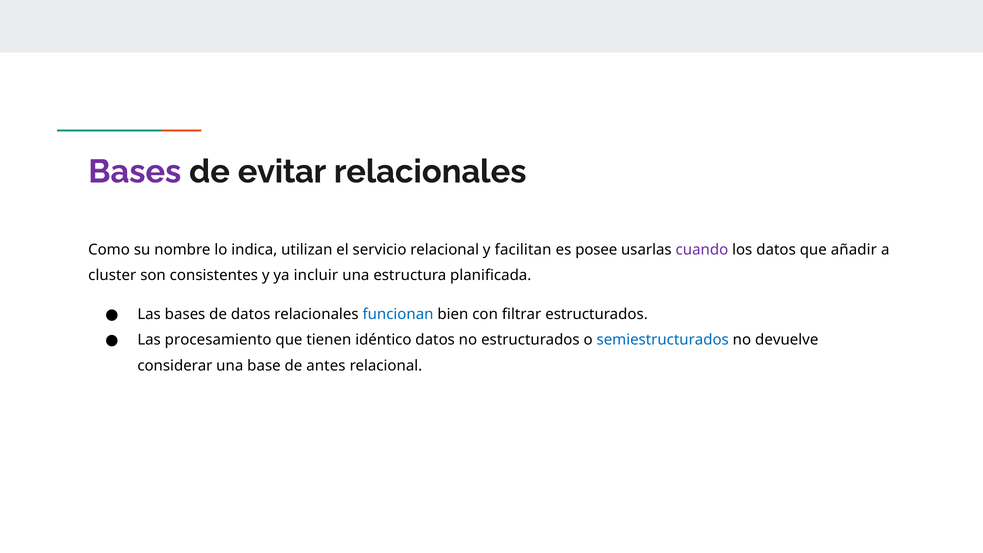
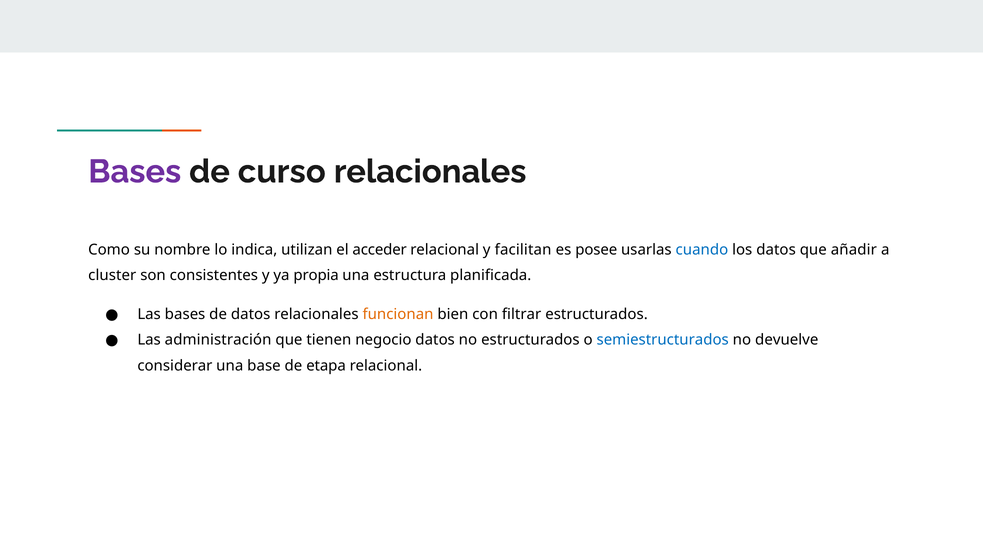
evitar: evitar -> curso (282, 172)
servicio: servicio -> acceder (380, 250)
cuando colour: purple -> blue (702, 250)
incluir: incluir -> propia (316, 275)
funcionan colour: blue -> orange (398, 314)
procesamiento: procesamiento -> administración (218, 340)
idéntico: idéntico -> negocio (383, 340)
antes: antes -> etapa (326, 366)
